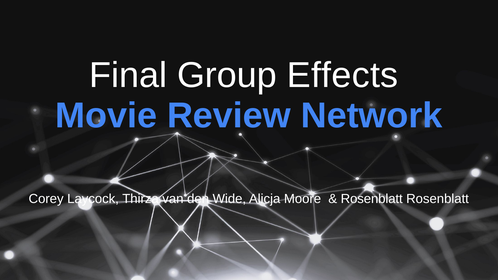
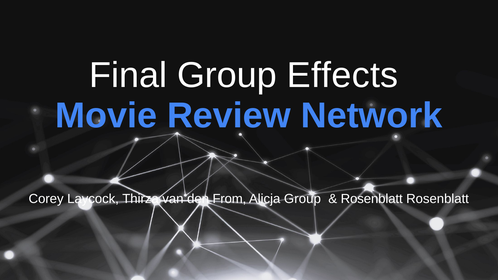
Wide: Wide -> From (229, 199)
Alicja Moore: Moore -> Group (302, 199)
